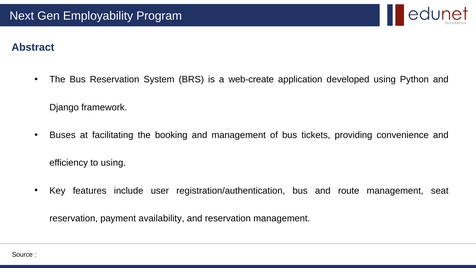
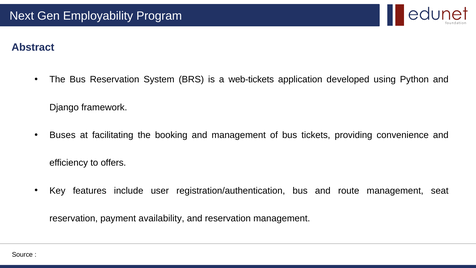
web-create: web-create -> web-tickets (251, 79)
to using: using -> offers (113, 163)
